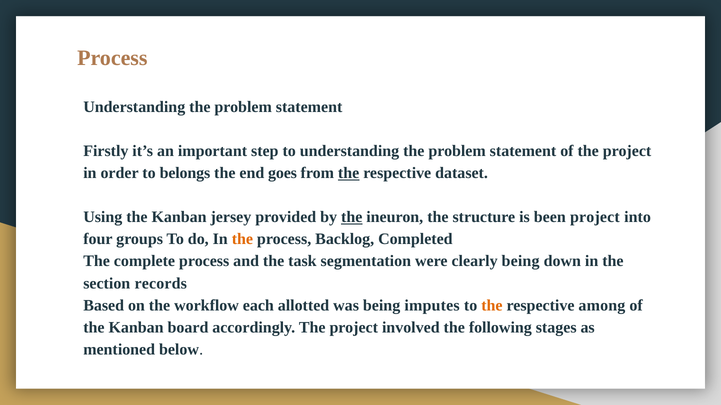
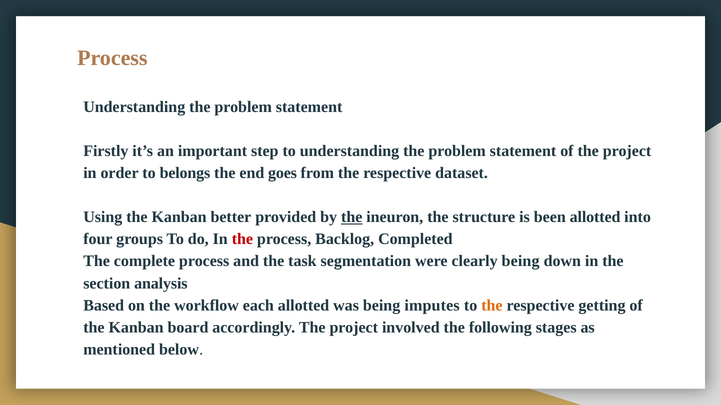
the underline: present -> none (349, 173)
jersey: jersey -> better (231, 217)
been project: project -> allotted (595, 217)
the colour: orange -> red (242, 239)
records: records -> analysis (161, 284)
among: among -> getting (602, 306)
